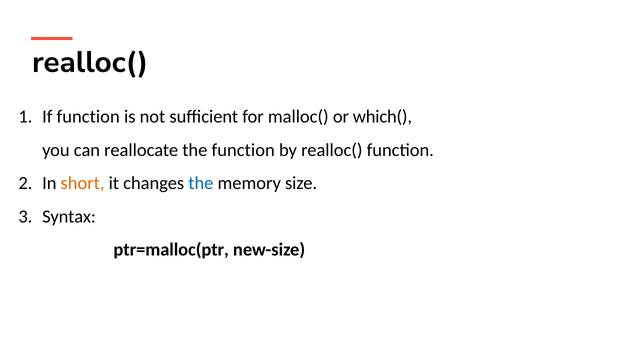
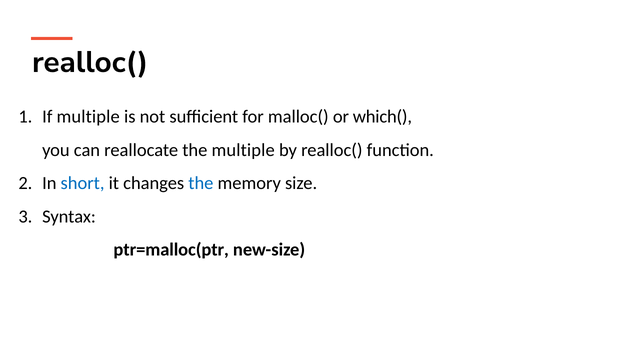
If function: function -> multiple (88, 117)
the function: function -> multiple (243, 150)
short colour: orange -> blue (83, 184)
